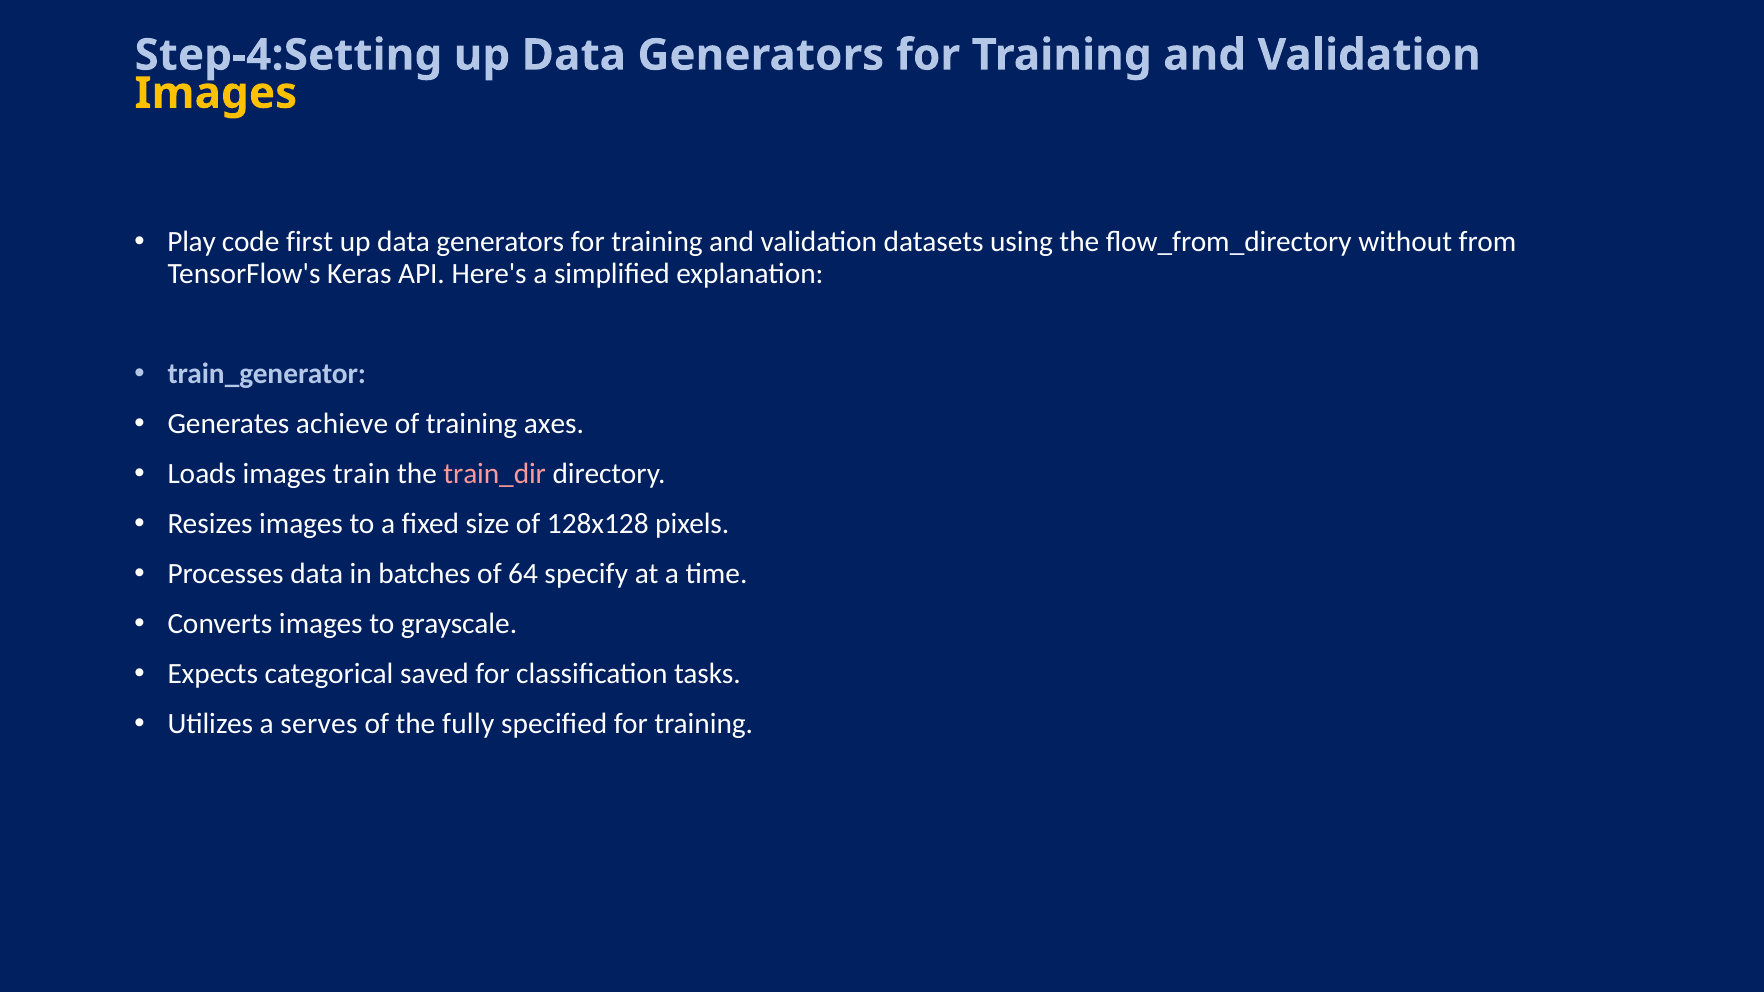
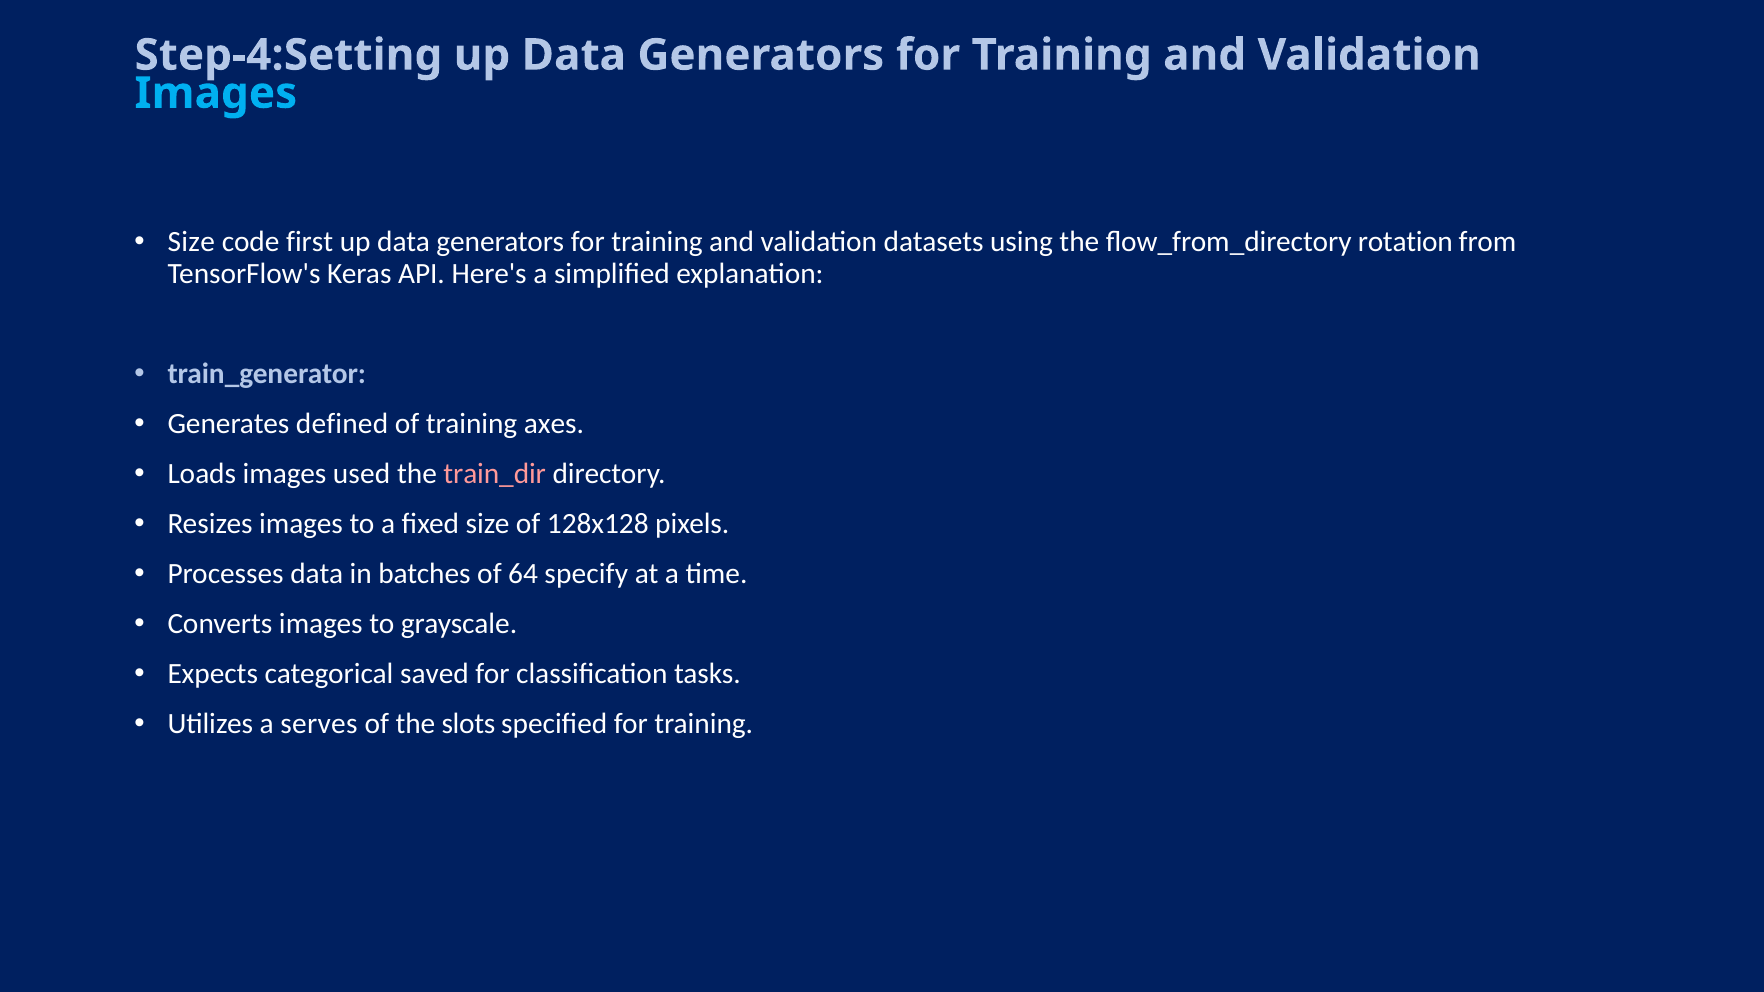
Images colour: yellow -> light blue (216, 93)
Play: Play -> Size (191, 242)
without: without -> rotation (1405, 242)
achieve: achieve -> defined (342, 424)
train: train -> used (362, 474)
fully: fully -> slots (468, 724)
